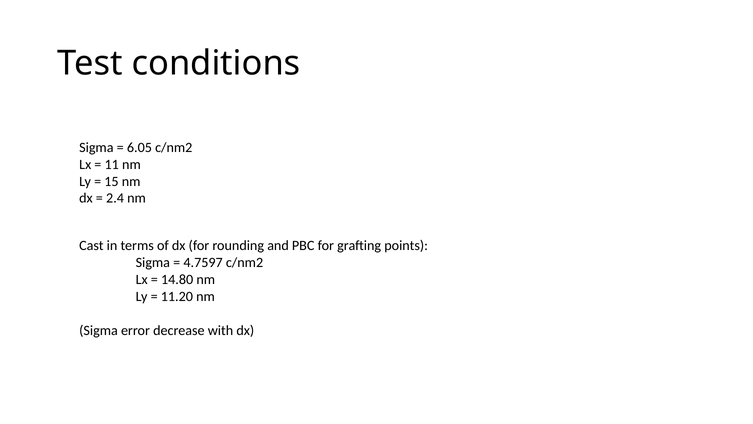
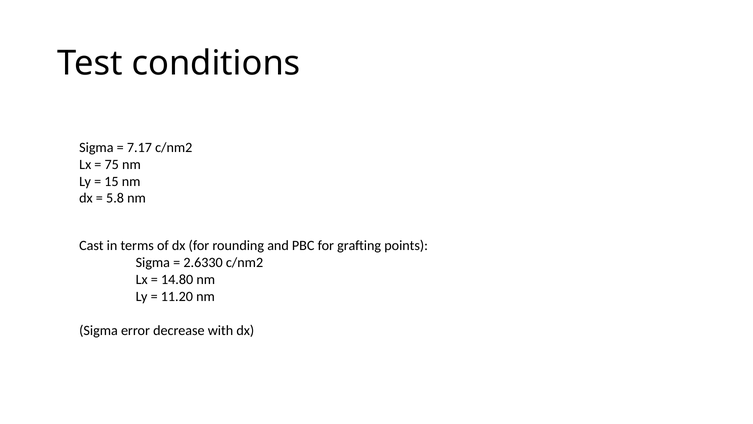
6.05: 6.05 -> 7.17 (139, 147)
11: 11 -> 75 (112, 164)
2.4: 2.4 -> 5.8 (115, 198)
4.7597: 4.7597 -> 2.6330 (203, 262)
